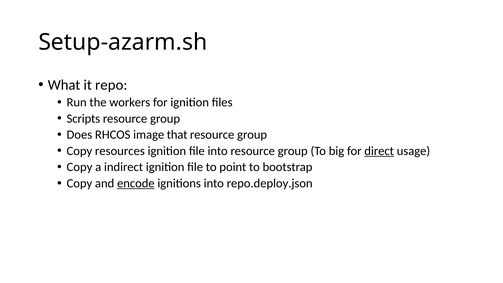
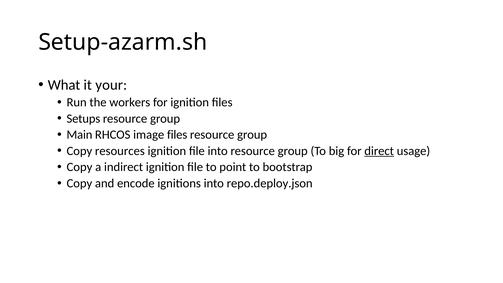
repo: repo -> your (111, 85)
Scripts: Scripts -> Setups (83, 119)
Does: Does -> Main (79, 135)
image that: that -> files (177, 135)
encode underline: present -> none (136, 183)
